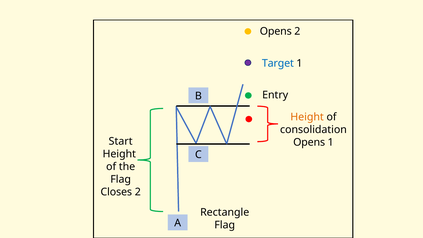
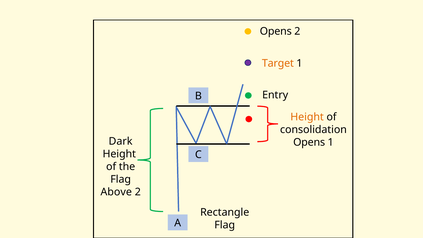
Target colour: blue -> orange (278, 63)
Start: Start -> Dark (121, 141)
Closes: Closes -> Above (116, 192)
